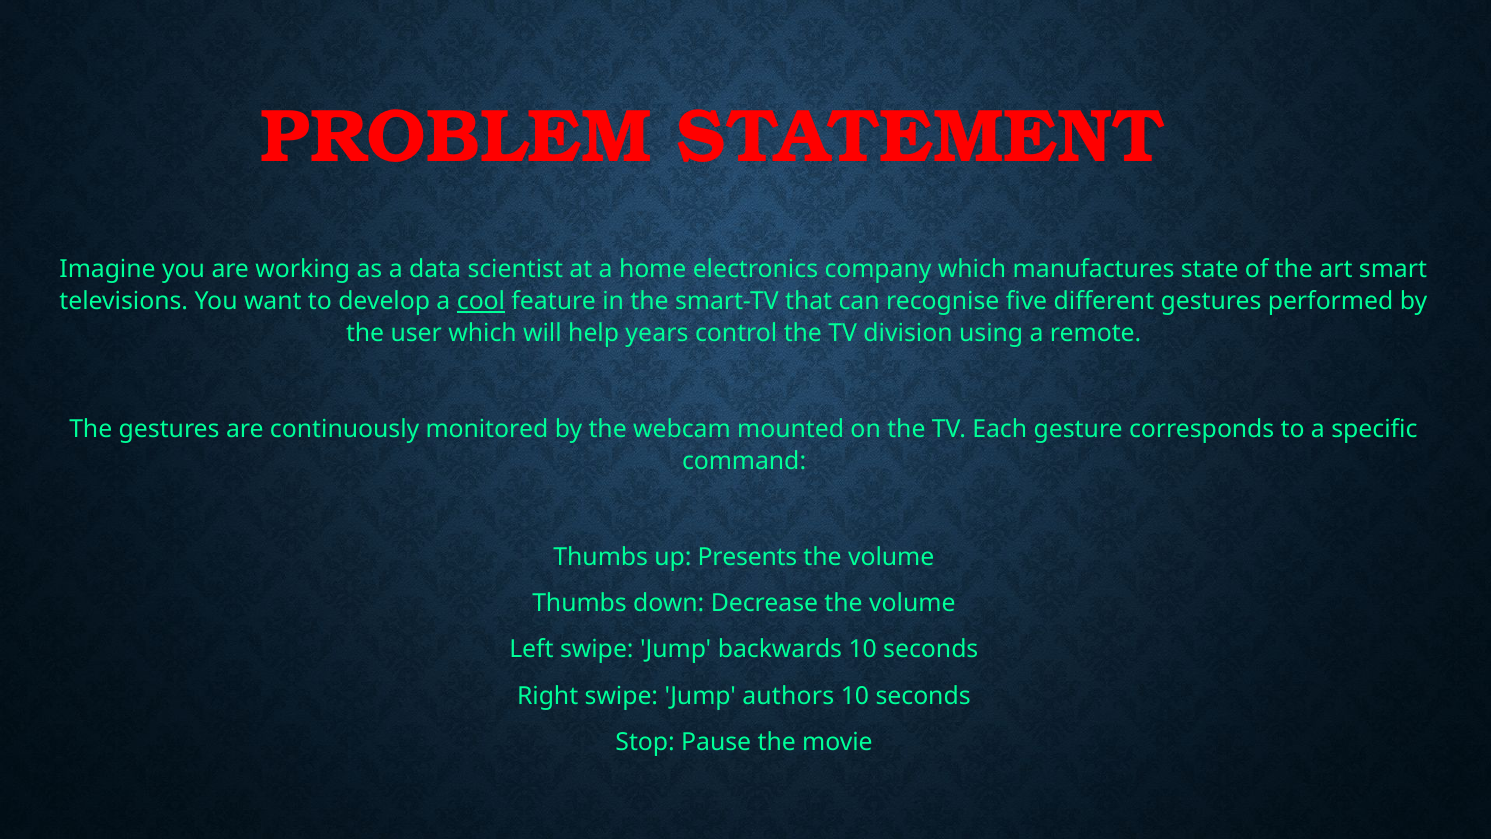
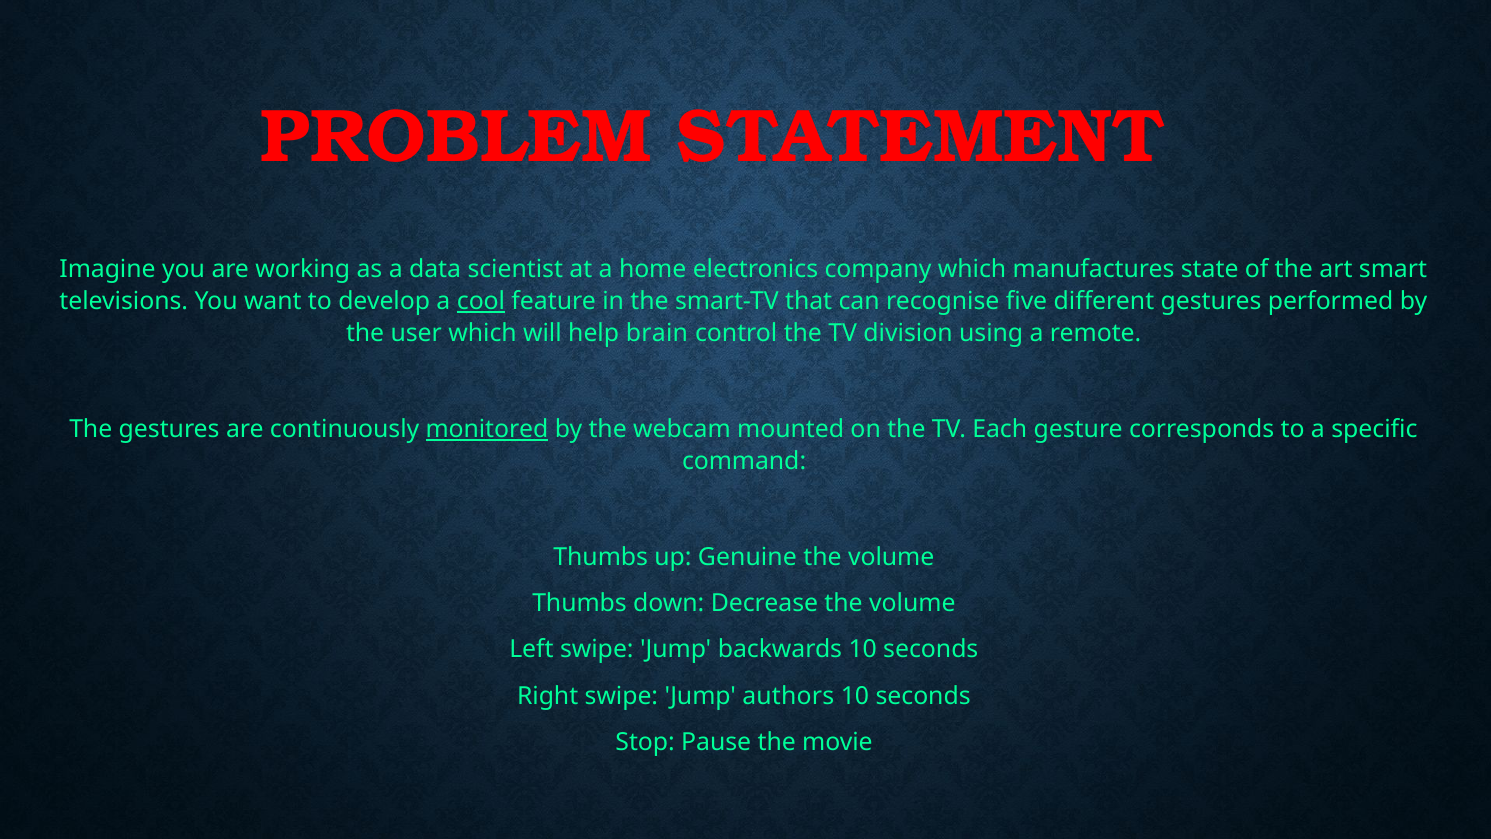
years: years -> brain (657, 333)
monitored underline: none -> present (487, 429)
Presents: Presents -> Genuine (747, 557)
